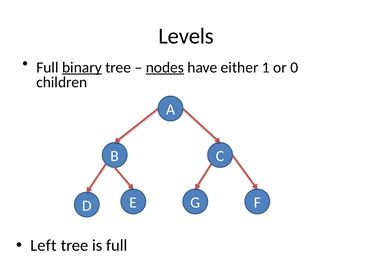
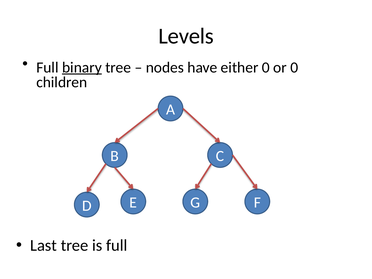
nodes underline: present -> none (165, 67)
either 1: 1 -> 0 (266, 67)
Left: Left -> Last (44, 245)
